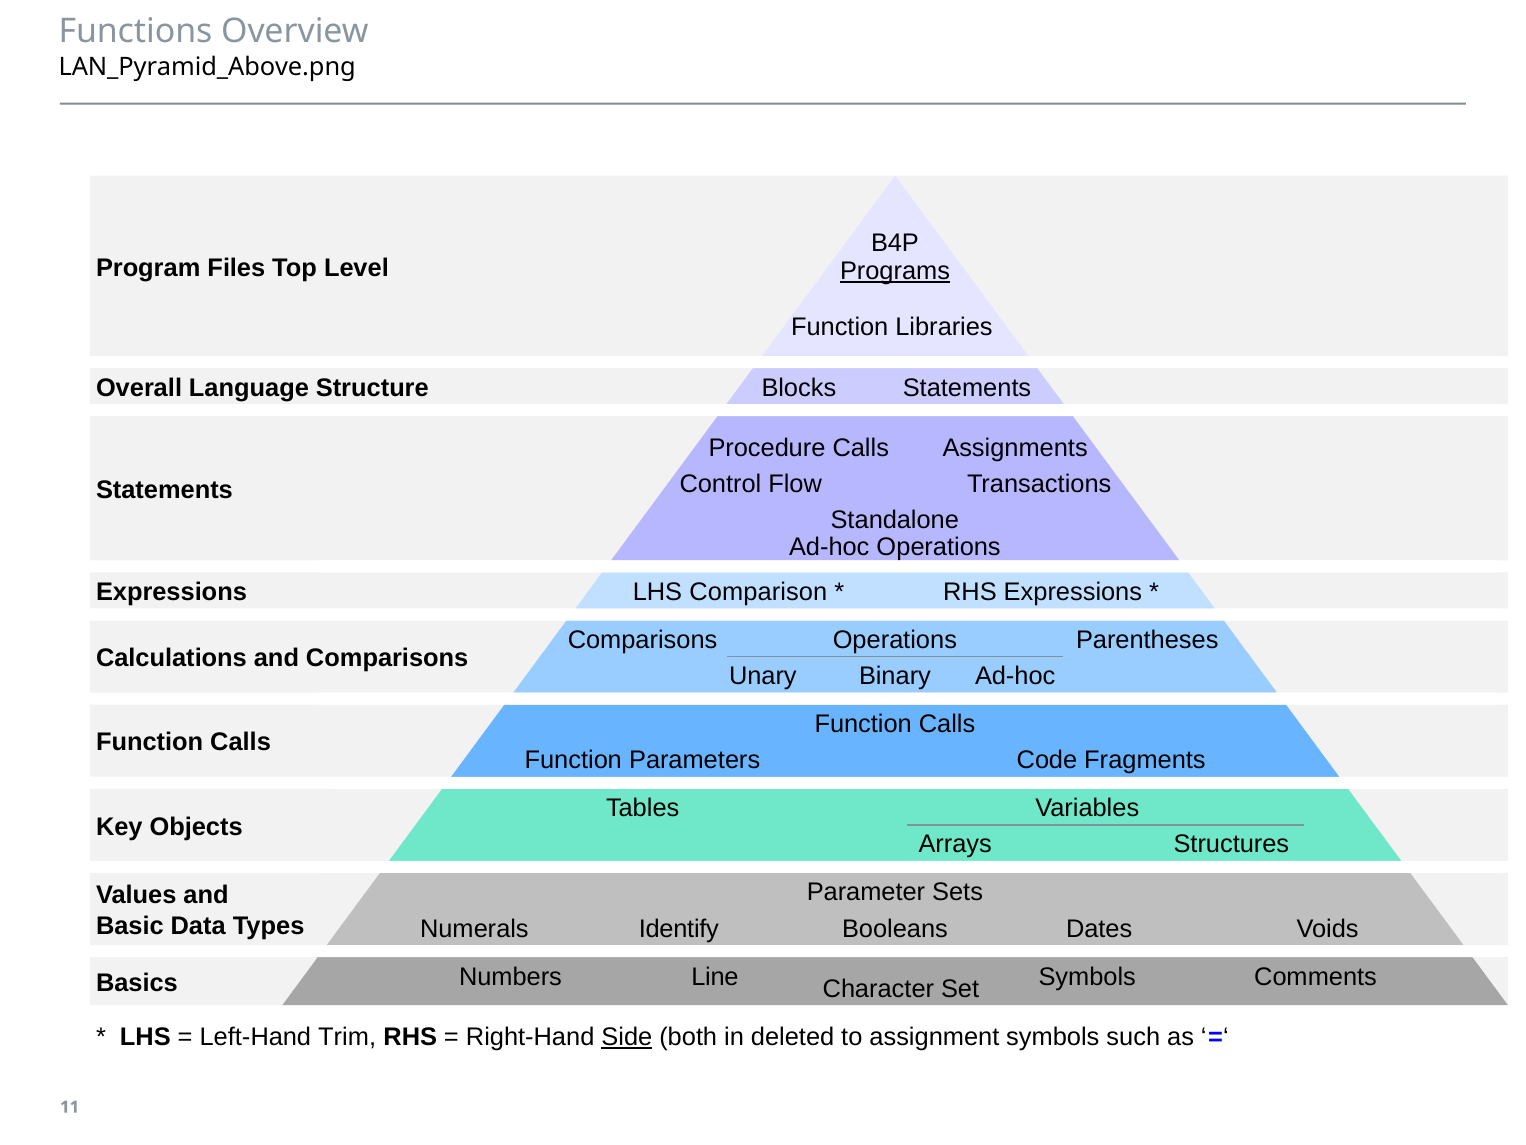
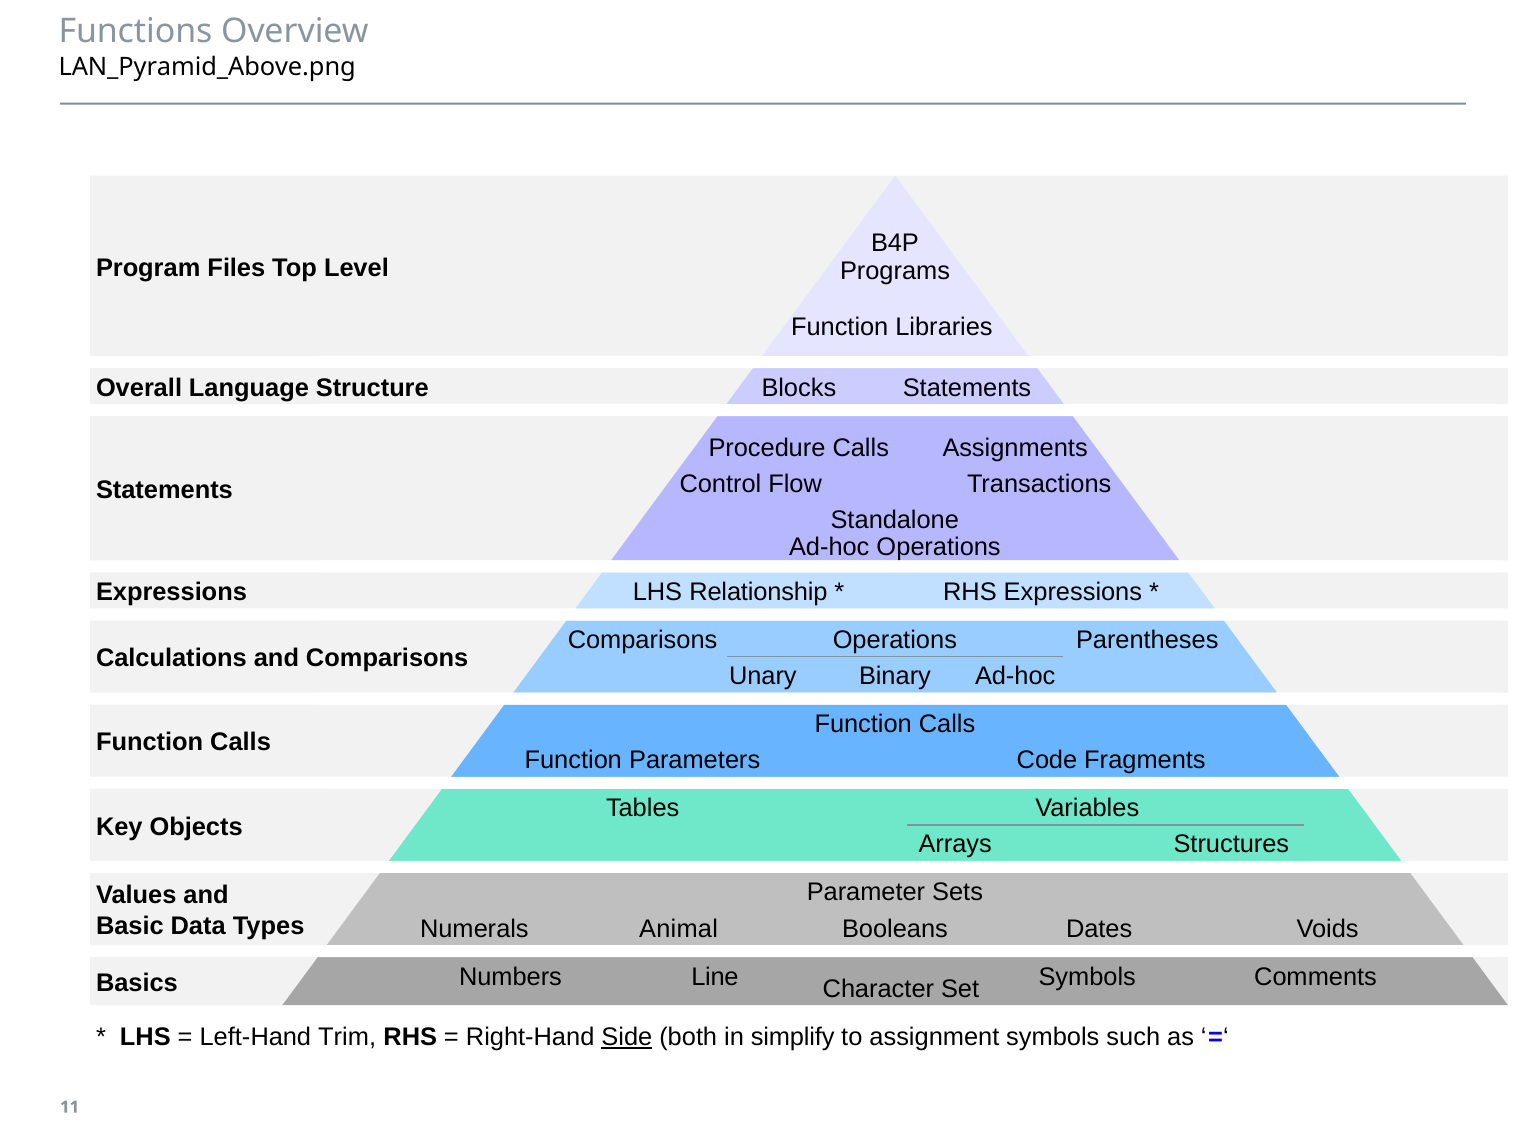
Programs underline: present -> none (895, 271)
Comparison: Comparison -> Relationship (758, 592)
Identify: Identify -> Animal (679, 928)
deleted: deleted -> simplify (793, 1036)
